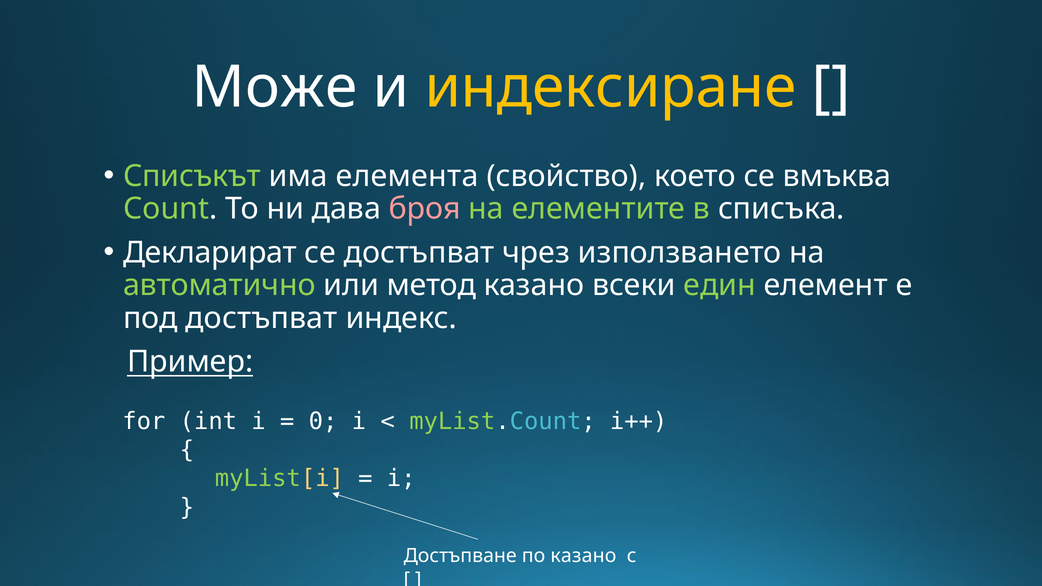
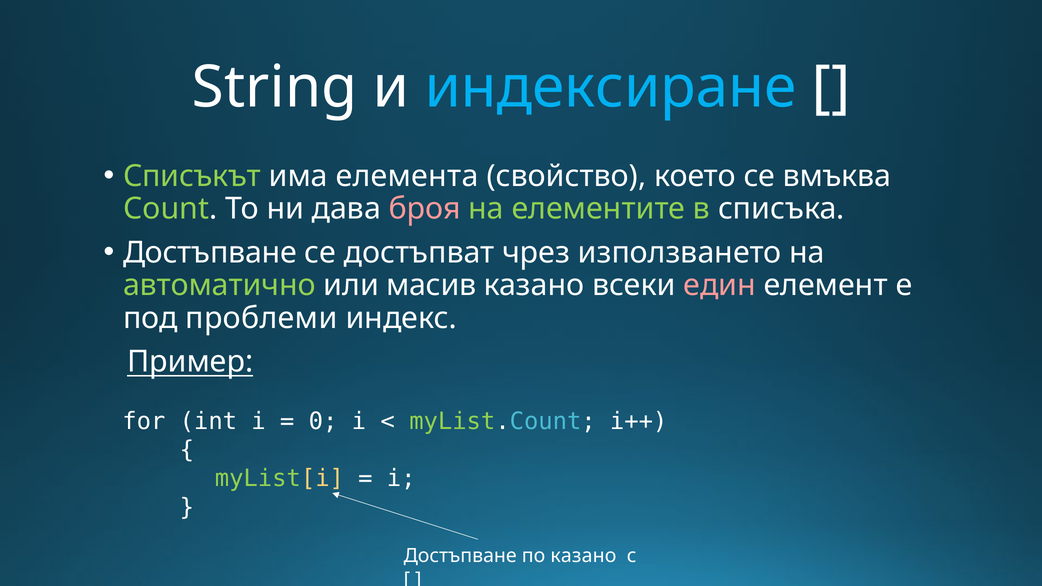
Може: Може -> String (275, 87)
индексиране colour: yellow -> light blue (611, 87)
Декларират: Декларират -> Достъпване (210, 253)
метод: метод -> масив (431, 286)
един colour: light green -> pink (720, 286)
под достъпват: достъпват -> проблеми (261, 318)
